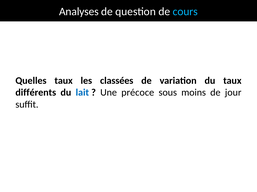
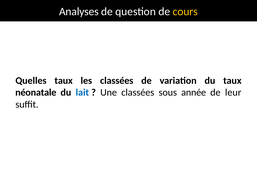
cours colour: light blue -> yellow (185, 12)
différents: différents -> néonatale (36, 93)
Une précoce: précoce -> classées (138, 93)
moins: moins -> année (194, 93)
jour: jour -> leur (233, 93)
